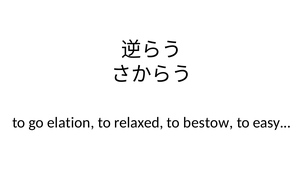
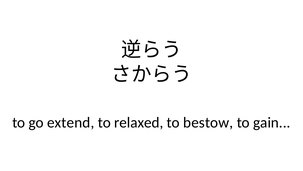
elation: elation -> extend (71, 122)
easy: easy -> gain (272, 122)
